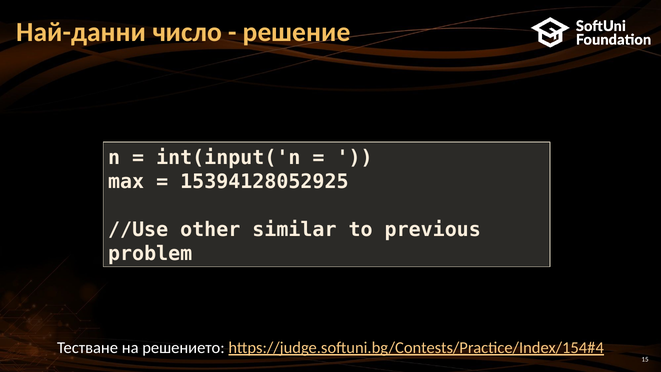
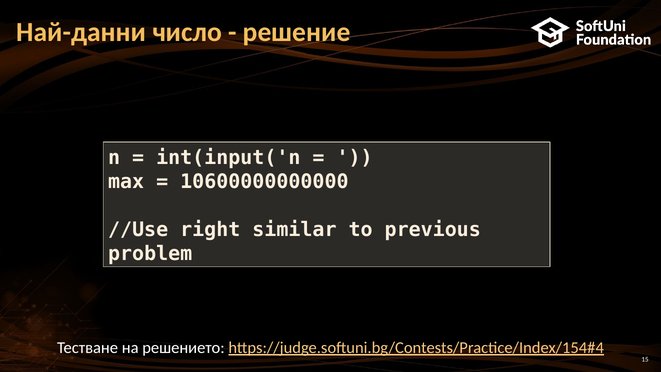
15394128052925: 15394128052925 -> 10600000000000 (264, 182)
other: other -> right (210, 230)
